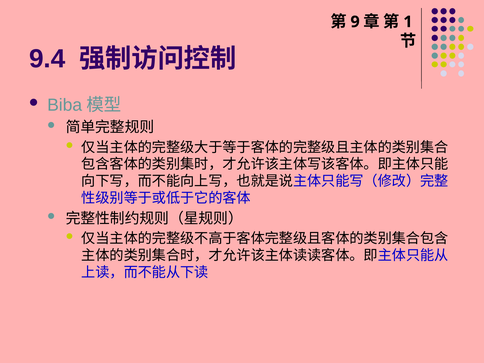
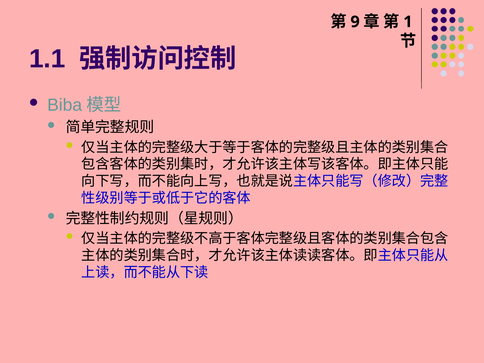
9.4: 9.4 -> 1.1 (47, 59)
